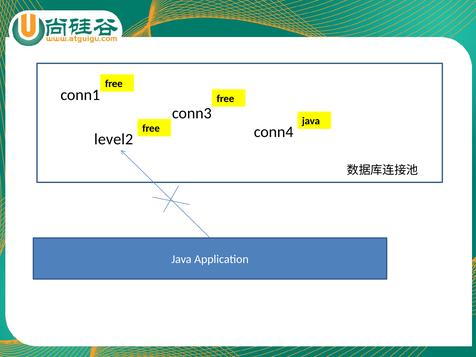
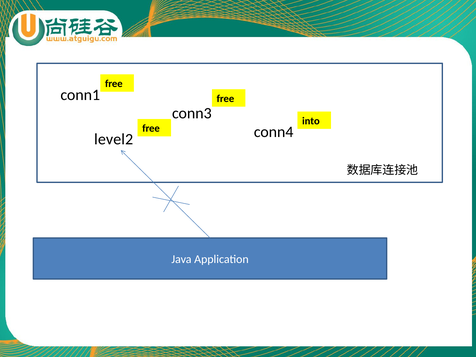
java: java -> into (311, 121)
